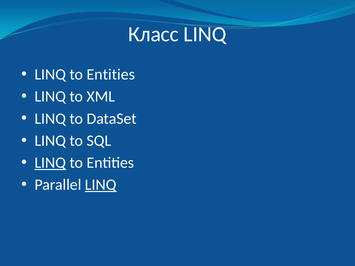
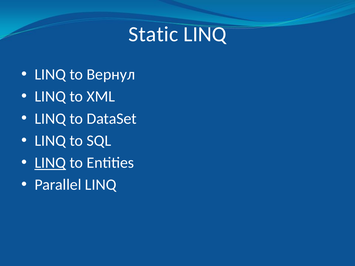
Класс: Класс -> Static (153, 34)
Entities: Entities -> Вернул (111, 74)
LINQ underline: present -> none (101, 185)
